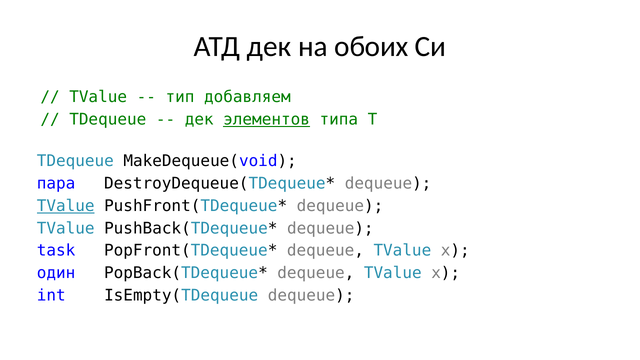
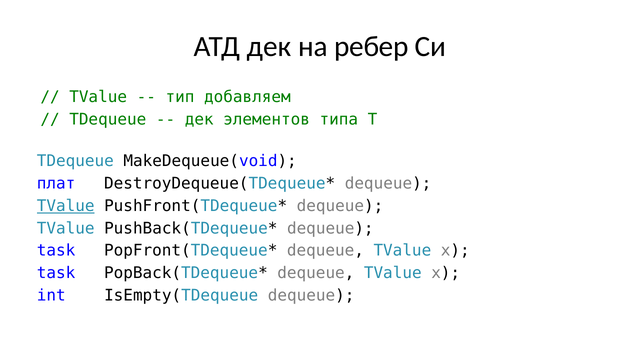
обоих: обоих -> ребер (371, 46)
элементов underline: present -> none (267, 120)
пара: пара -> плат (56, 184)
один: один -> task (56, 273)
